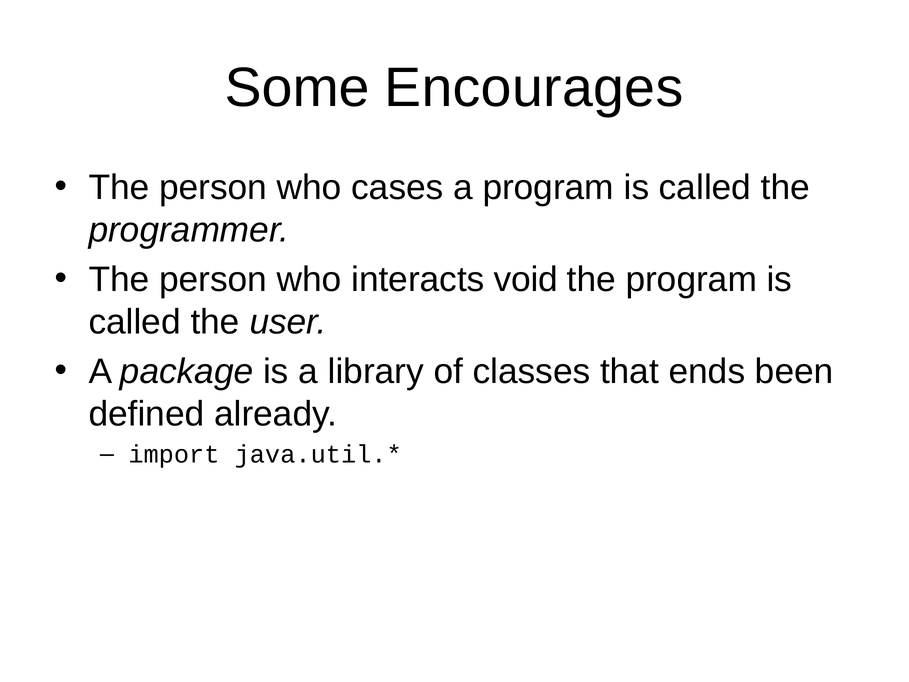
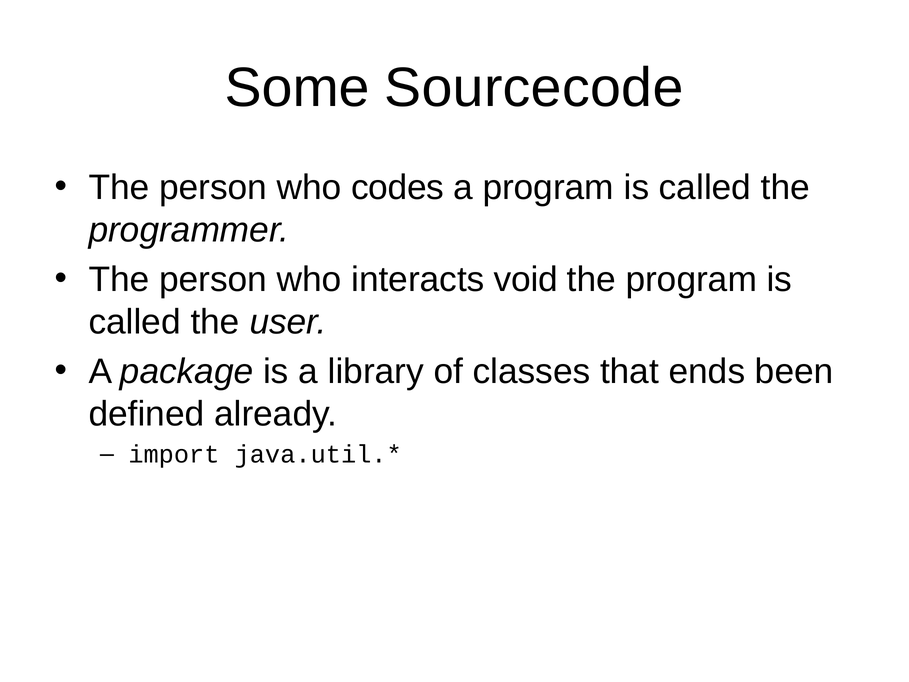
Encourages: Encourages -> Sourcecode (534, 88)
cases: cases -> codes (398, 187)
